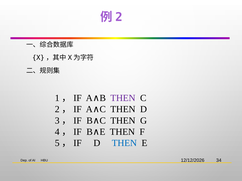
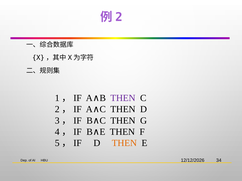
THEN colour: blue -> orange (124, 143)
